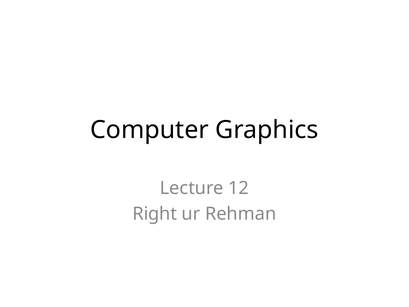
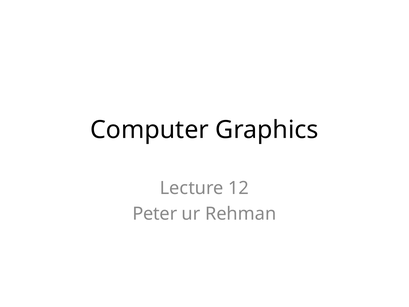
Right: Right -> Peter (155, 214)
